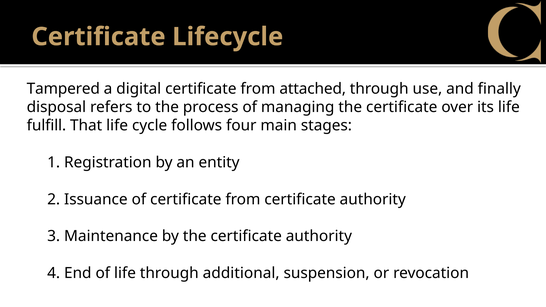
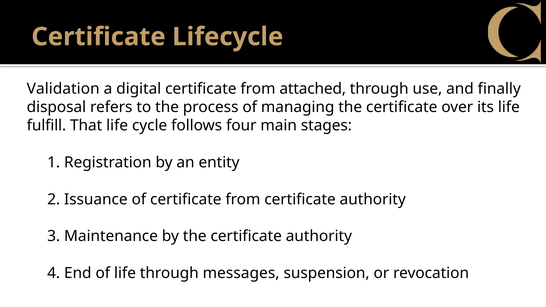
Tampered: Tampered -> Validation (63, 89)
additional: additional -> messages (241, 273)
